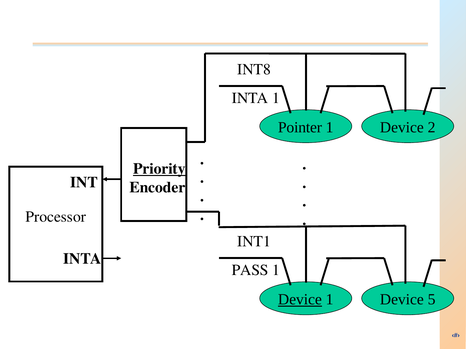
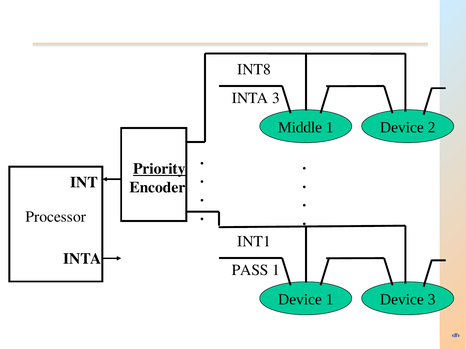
INTA 1: 1 -> 3 (276, 98)
Pointer: Pointer -> Middle (300, 127)
Device underline: present -> none (300, 300)
Device 5: 5 -> 3 (432, 300)
